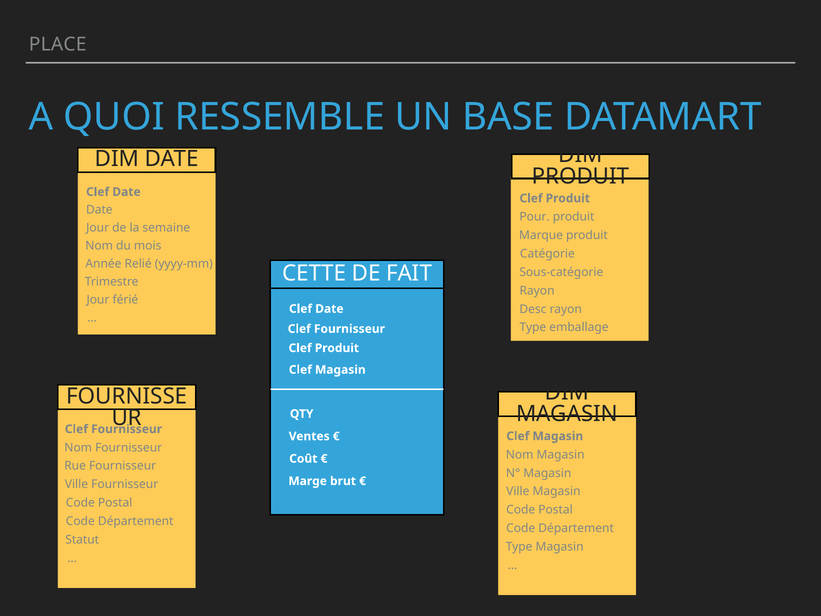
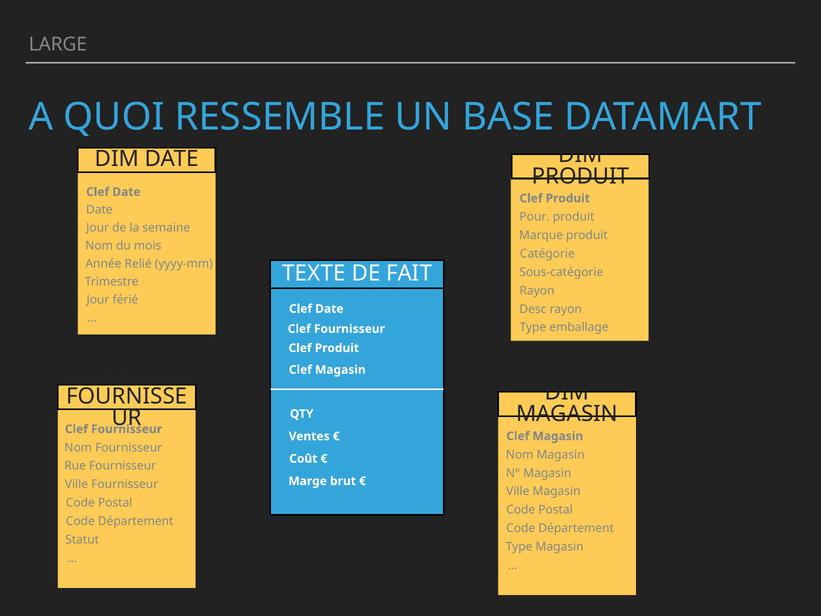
PLACE: PLACE -> LARGE (58, 44)
CETTE: CETTE -> TEXTE (314, 273)
